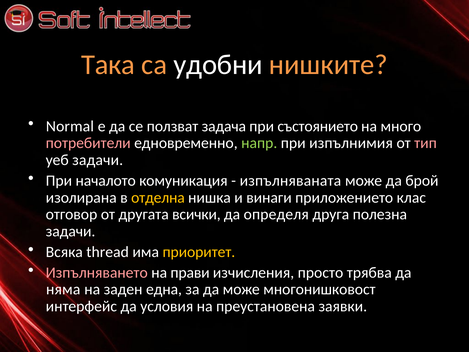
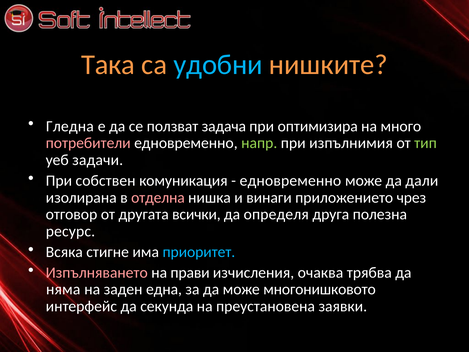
удобни colour: white -> light blue (218, 65)
Normal: Normal -> Гледна (70, 126)
състоянието: състоянието -> оптимизира (318, 126)
тип colour: pink -> light green (426, 143)
началото: началото -> собствен (106, 181)
изпълняваната: изпълняваната -> едновременно (290, 181)
брой: брой -> дали (422, 181)
отделна colour: yellow -> pink (158, 197)
клас: клас -> чрез (411, 197)
задачи: задачи -> ресурс (70, 231)
thread: thread -> стигне (108, 252)
приоритет colour: yellow -> light blue (199, 252)
просто: просто -> очаква (320, 272)
многонишковост: многонишковост -> многонишковото (320, 289)
условия: условия -> секунда (167, 306)
